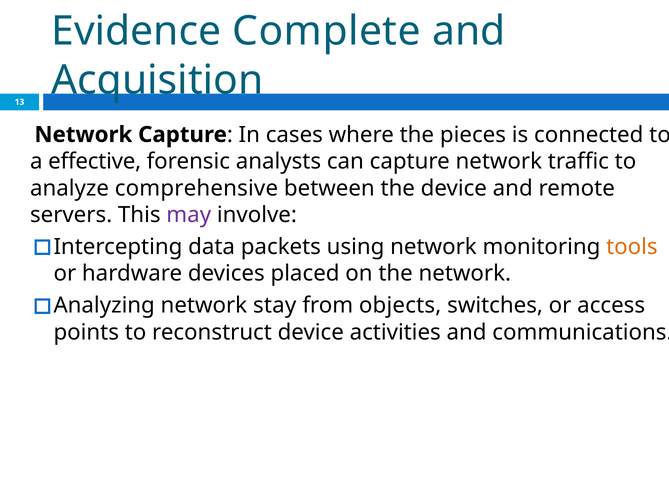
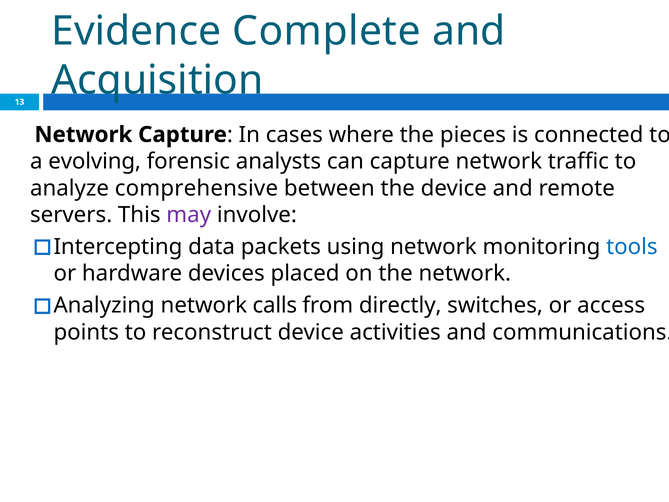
effective: effective -> evolving (95, 161)
tools colour: orange -> blue (632, 247)
stay: stay -> calls (275, 305)
objects: objects -> directly (400, 305)
